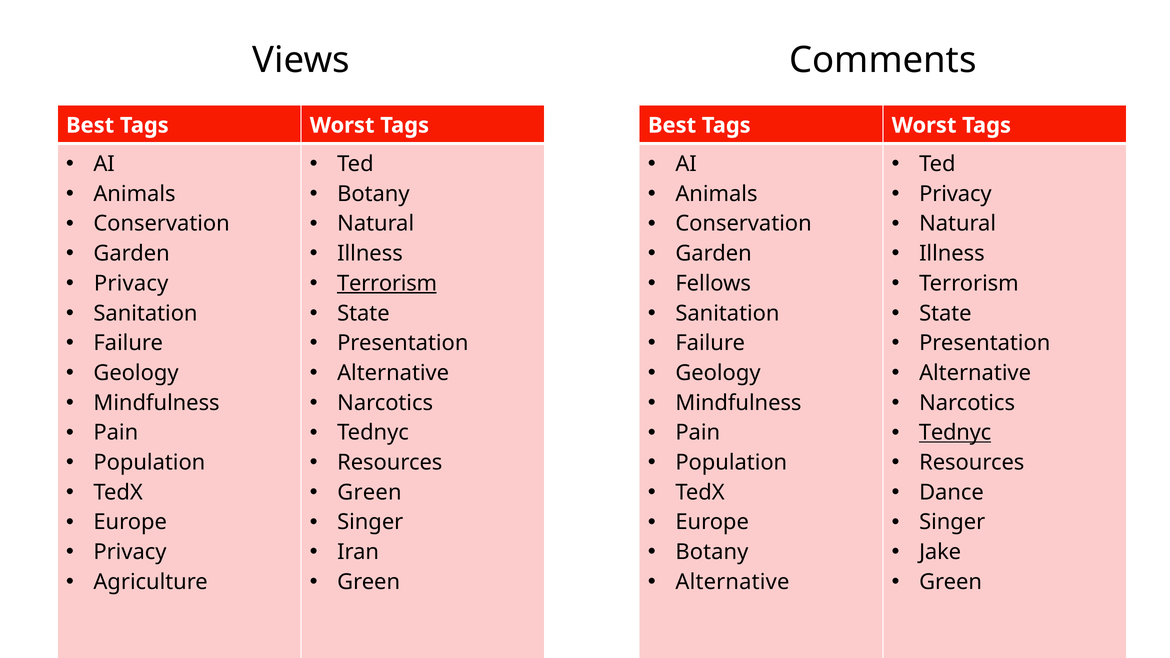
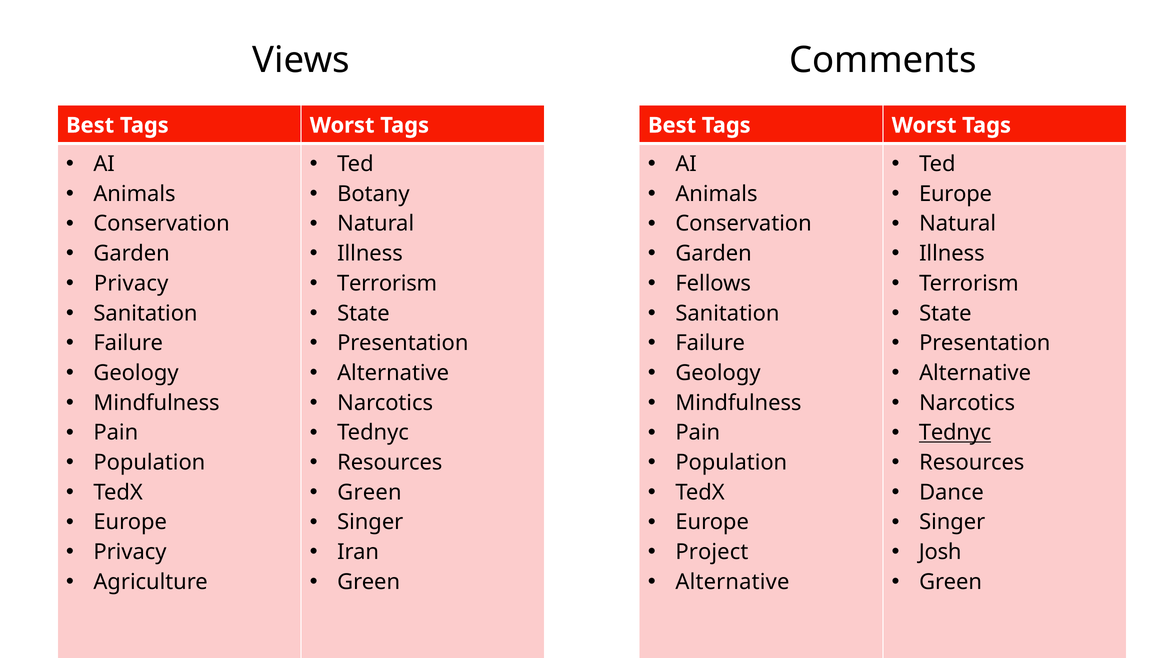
Privacy: Privacy -> Europe (955, 194)
Terrorism underline: present -> none (387, 283)
Botany: Botany -> Project (712, 552)
Jake: Jake -> Josh (940, 552)
